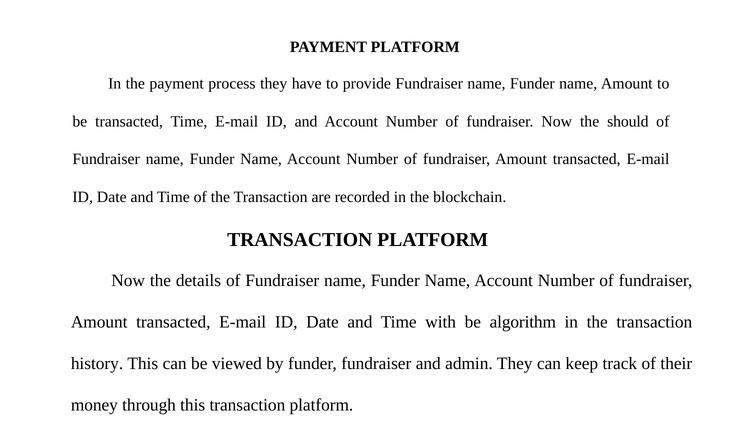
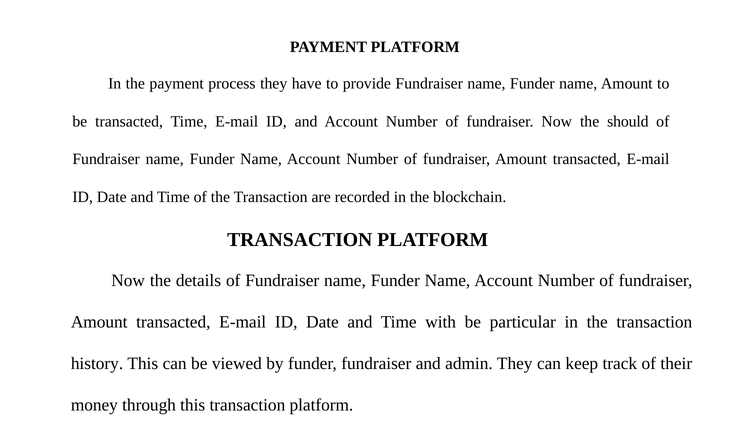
algorithm: algorithm -> particular (523, 322)
